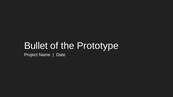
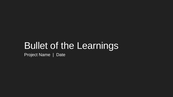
Prototype: Prototype -> Learnings (98, 46)
